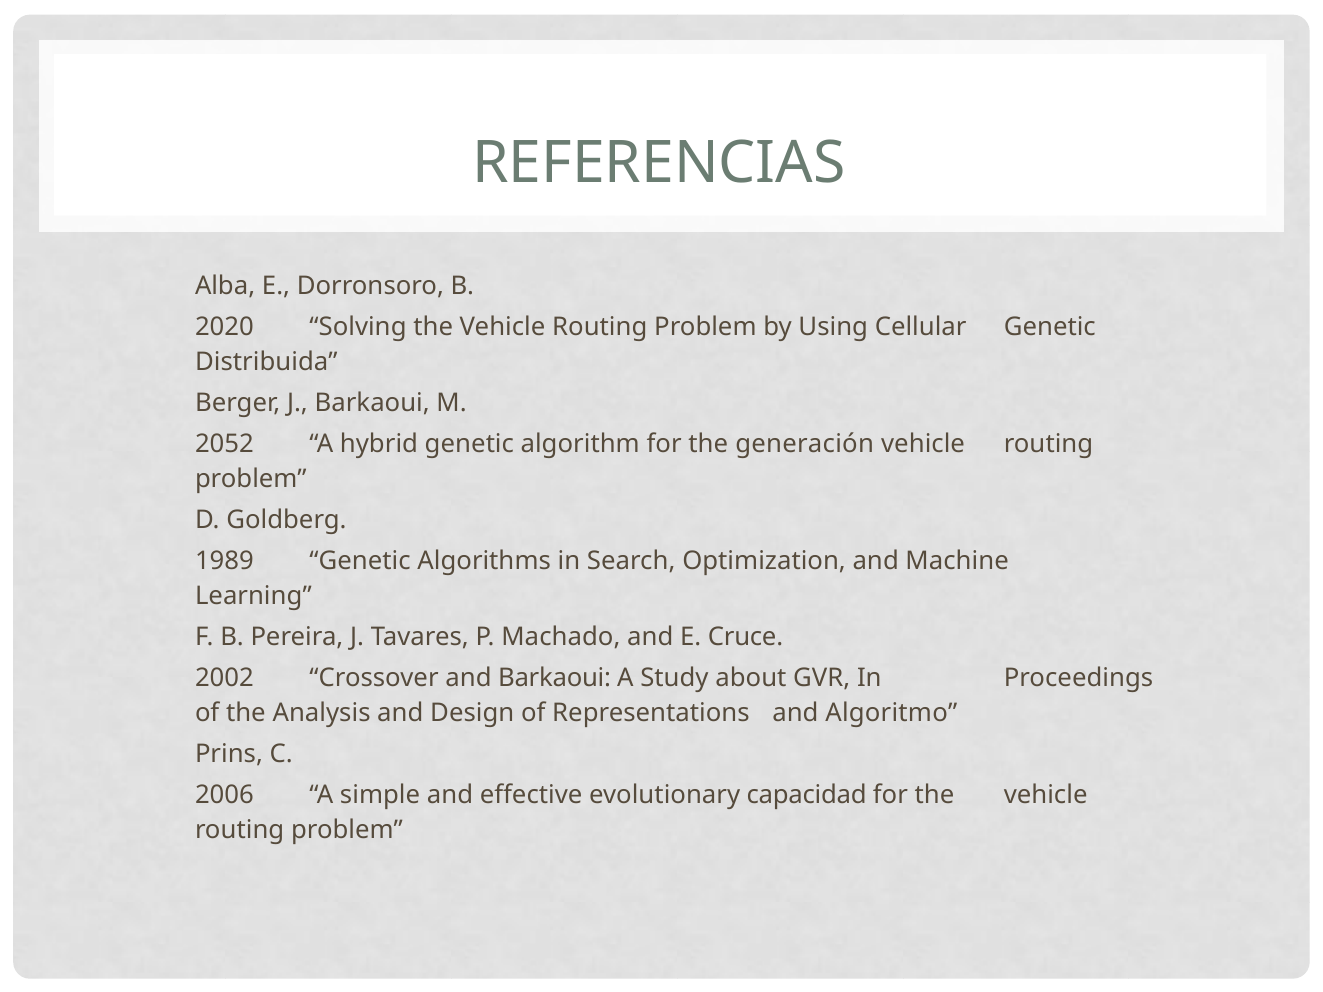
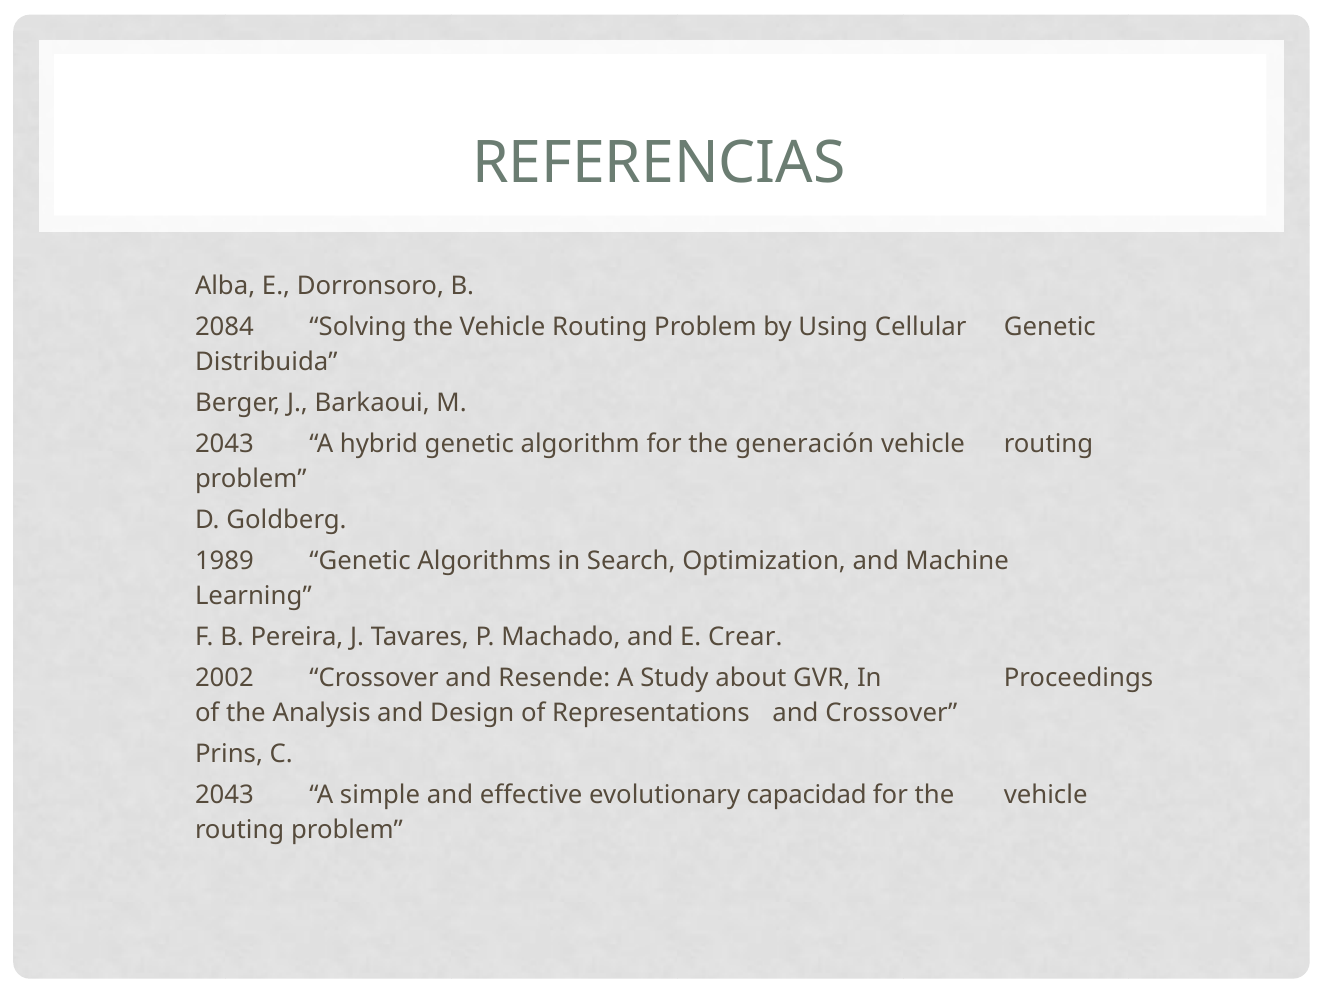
2020: 2020 -> 2084 (224, 327)
2052: 2052 -> 2043 (224, 444)
Cruce: Cruce -> Crear (745, 637)
and Barkaoui: Barkaoui -> Resende (554, 678)
and Algoritmo: Algoritmo -> Crossover (891, 713)
2006: 2006 -> 2043 (224, 795)
